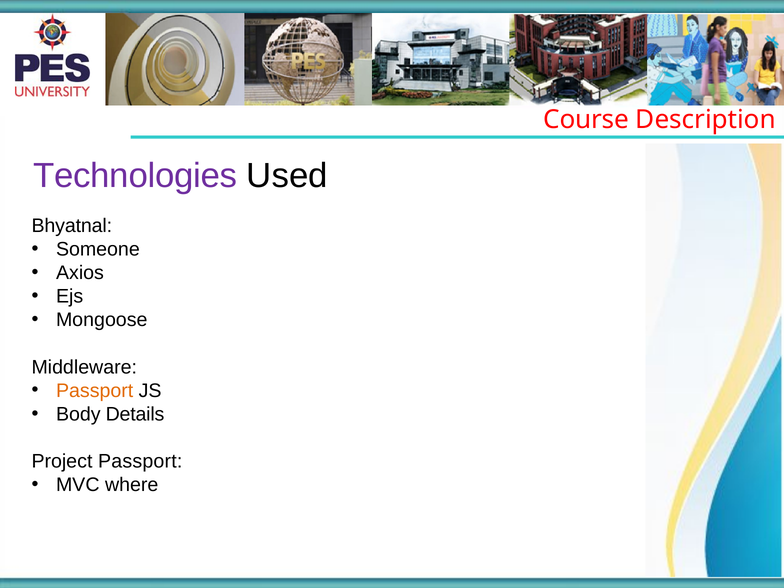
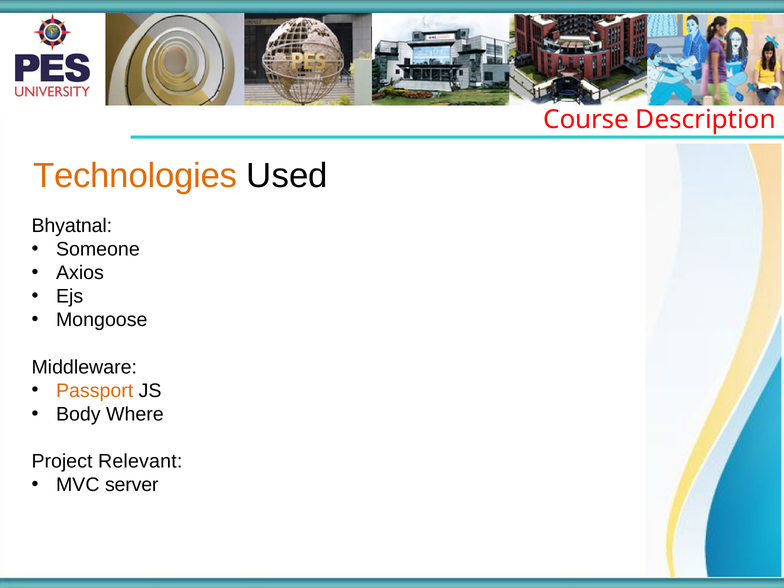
Technologies colour: purple -> orange (135, 176)
Details: Details -> Where (135, 414)
Project Passport: Passport -> Relevant (140, 461)
where: where -> server (132, 485)
